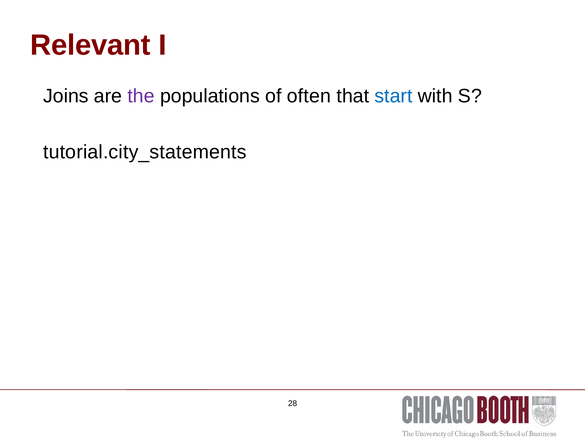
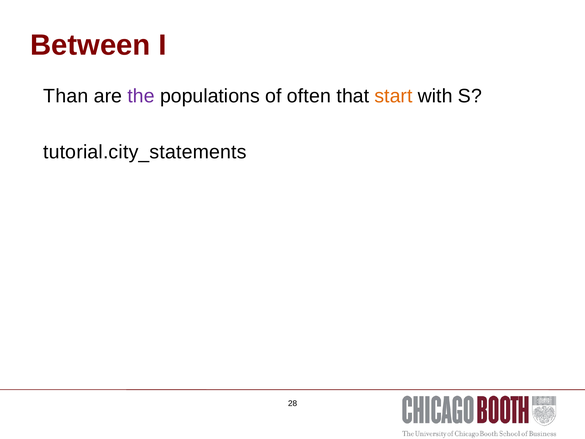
Relevant: Relevant -> Between (90, 45)
Joins: Joins -> Than (66, 96)
start colour: blue -> orange (394, 96)
